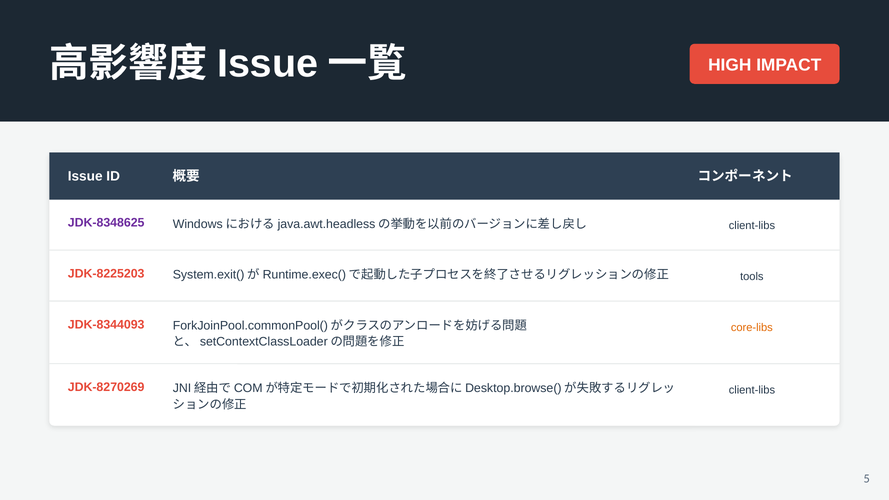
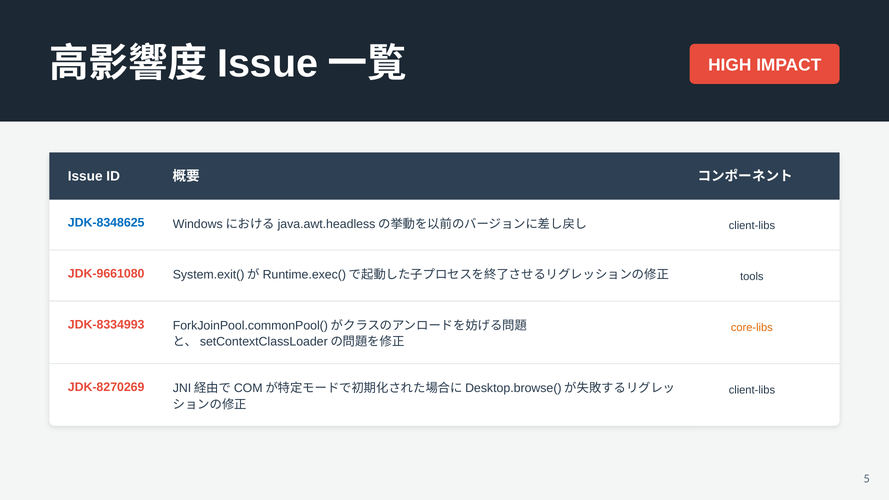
JDK-8348625 colour: purple -> blue (106, 223)
JDK-8225203: JDK-8225203 -> JDK-9661080 (106, 274)
JDK-8344093: JDK-8344093 -> JDK-8334993 (106, 325)
